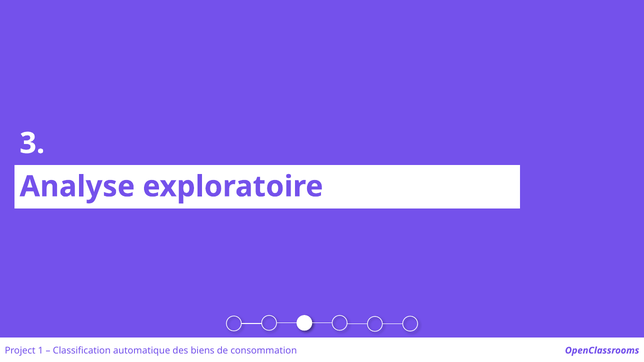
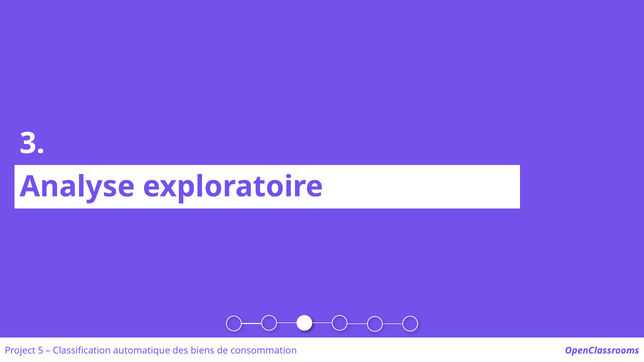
1: 1 -> 5 (41, 351)
